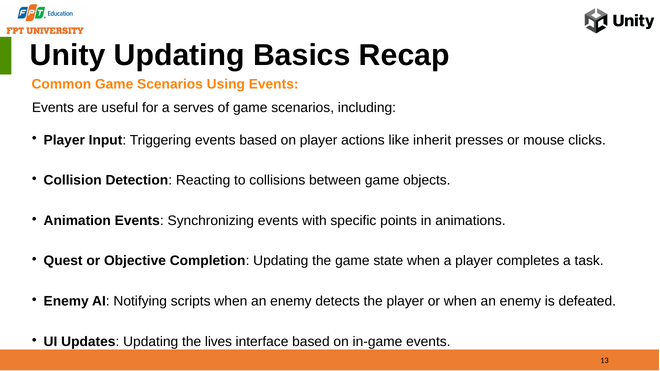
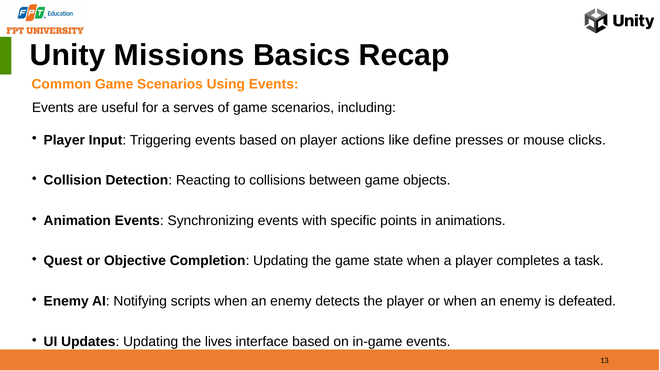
Unity Updating: Updating -> Missions (179, 56)
inherit: inherit -> define (432, 140)
